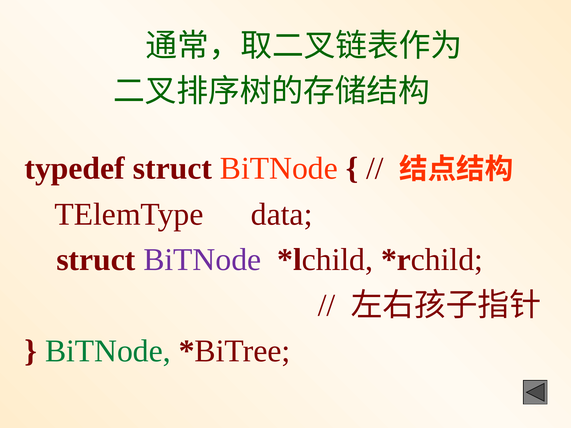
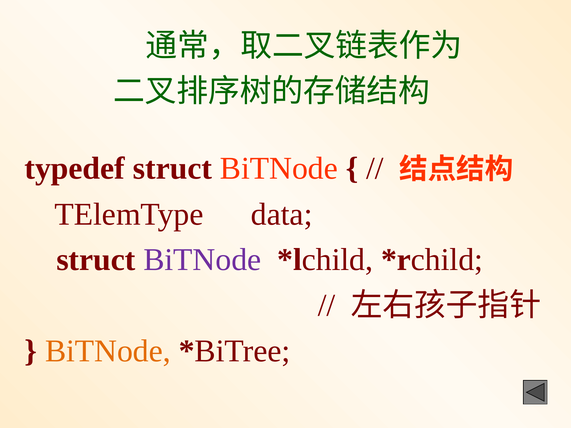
BiTNode colour: green -> orange (108, 351)
